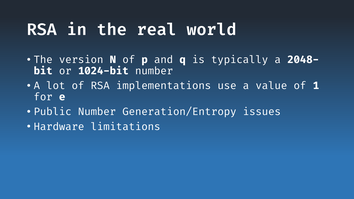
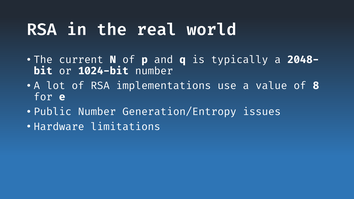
version: version -> current (81, 60)
1: 1 -> 8 (316, 86)
